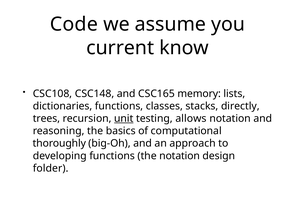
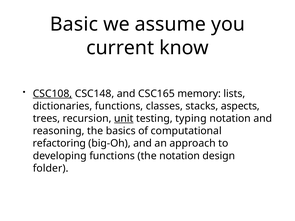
Code: Code -> Basic (74, 24)
CSC108 underline: none -> present (53, 94)
directly: directly -> aspects (240, 106)
allows: allows -> typing (191, 119)
thoroughly: thoroughly -> refactoring (59, 144)
